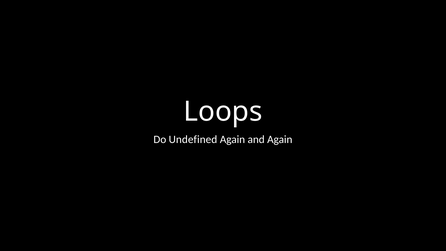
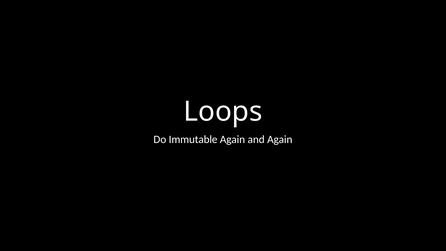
Undefined: Undefined -> Immutable (193, 139)
